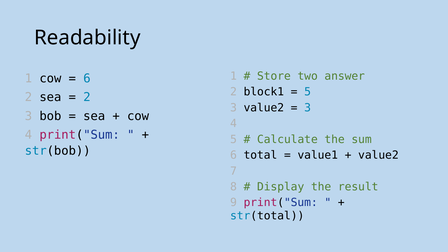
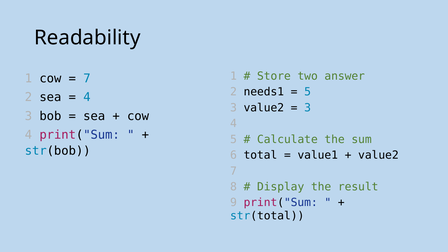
6: 6 -> 7 (87, 78)
block1: block1 -> needs1 (264, 92)
2: 2 -> 4 (87, 97)
